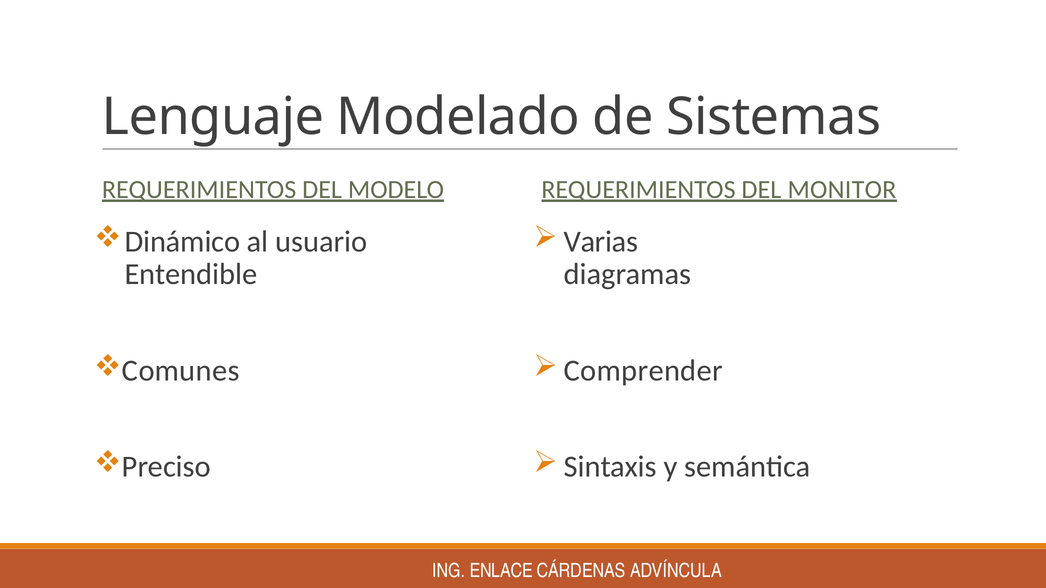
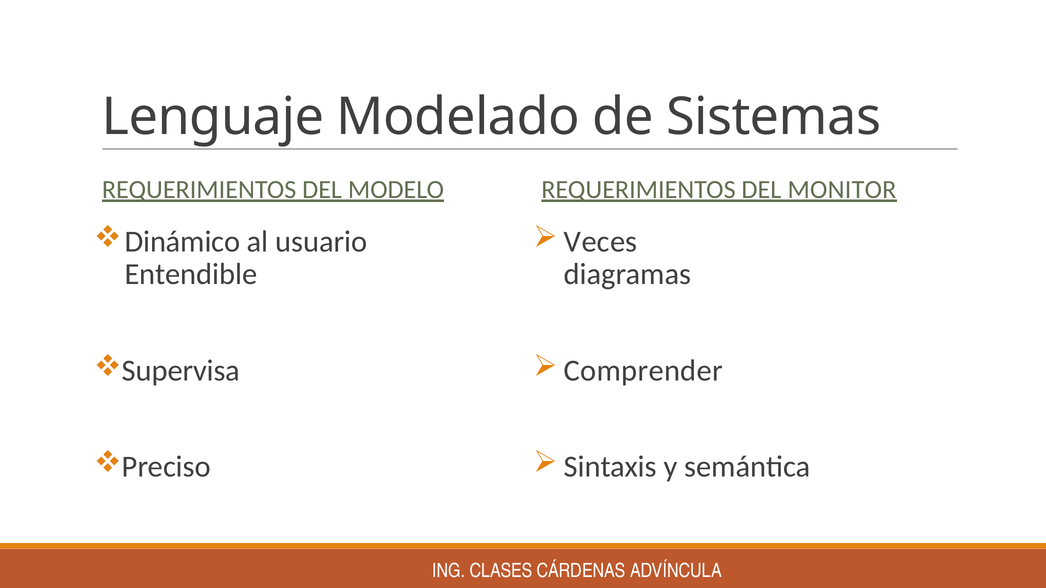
Varias: Varias -> Veces (601, 242)
Comunes: Comunes -> Supervisa (181, 371)
ENLACE: ENLACE -> CLASES (501, 571)
